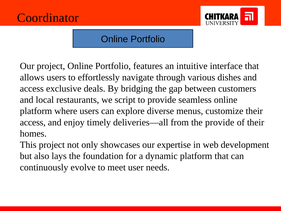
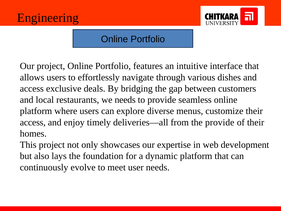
Coordinator: Coordinator -> Engineering (48, 18)
we script: script -> needs (125, 100)
